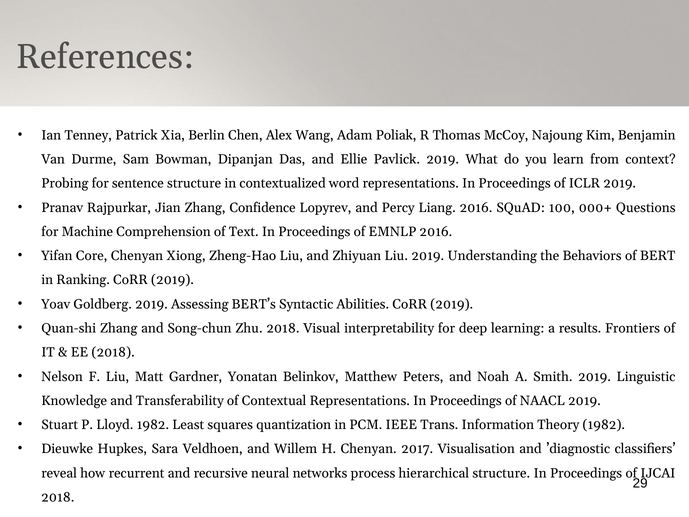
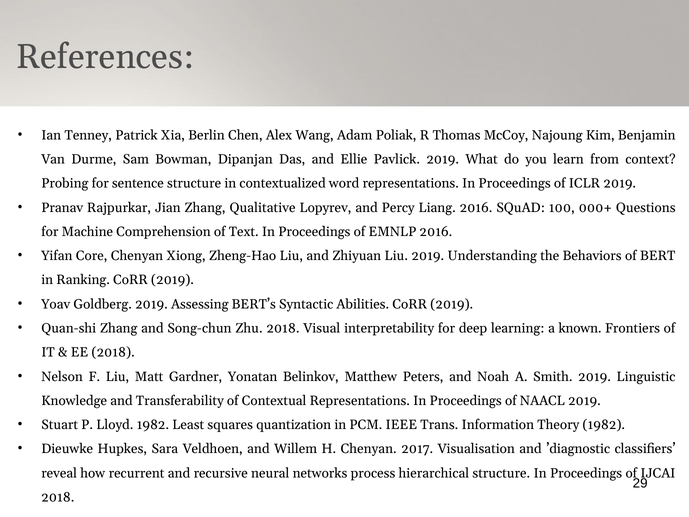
Confidence: Confidence -> Qualitative (262, 208)
results: results -> known (580, 328)
